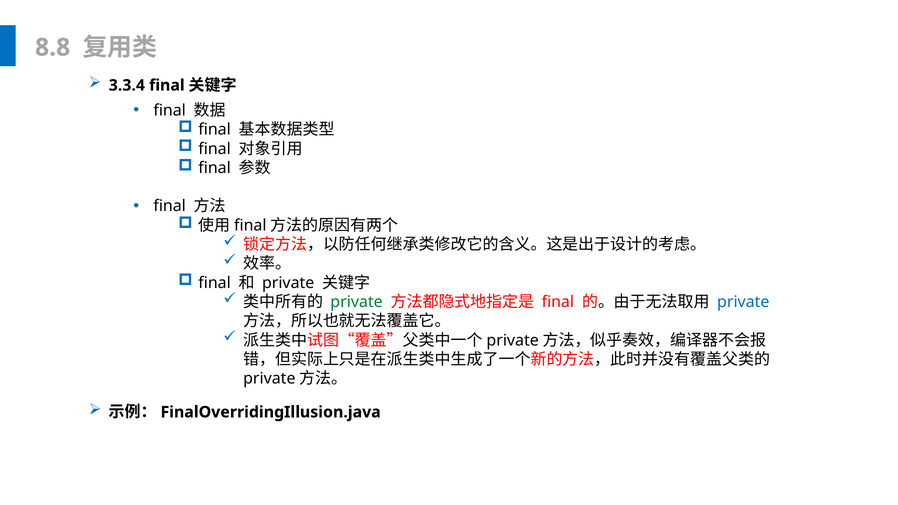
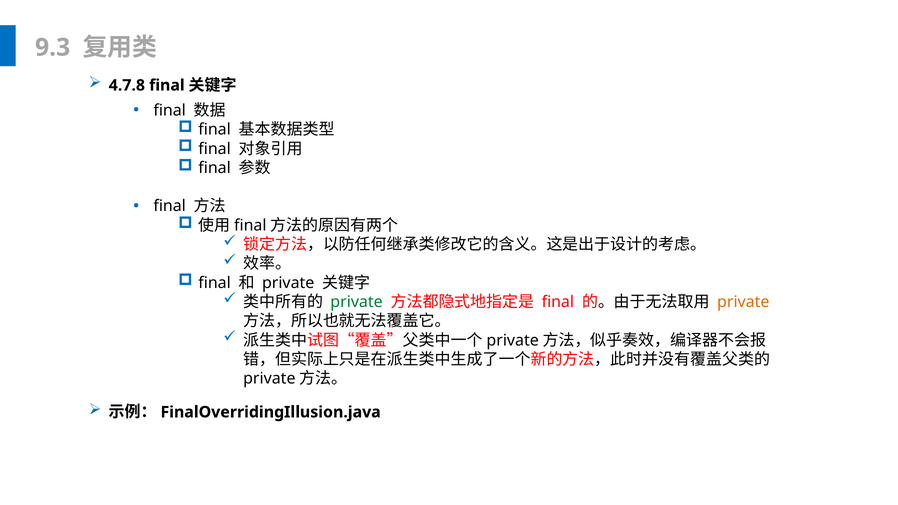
8.8: 8.8 -> 9.3 (53, 47)
3.3.4: 3.3.4 -> 4.7.8 (127, 85)
private colour: blue -> orange (743, 302)
